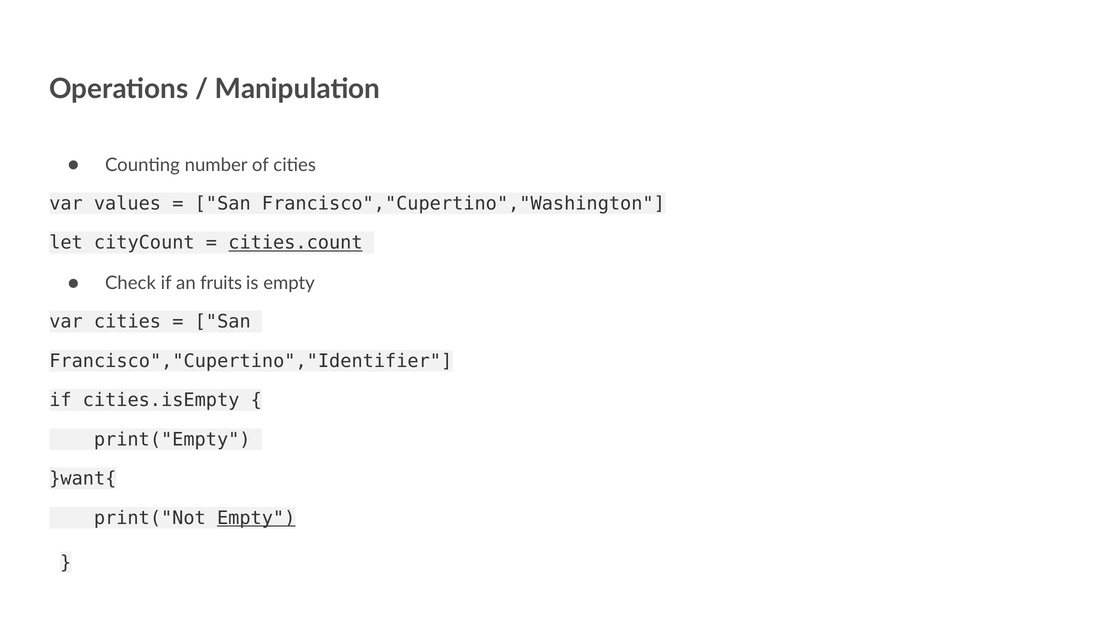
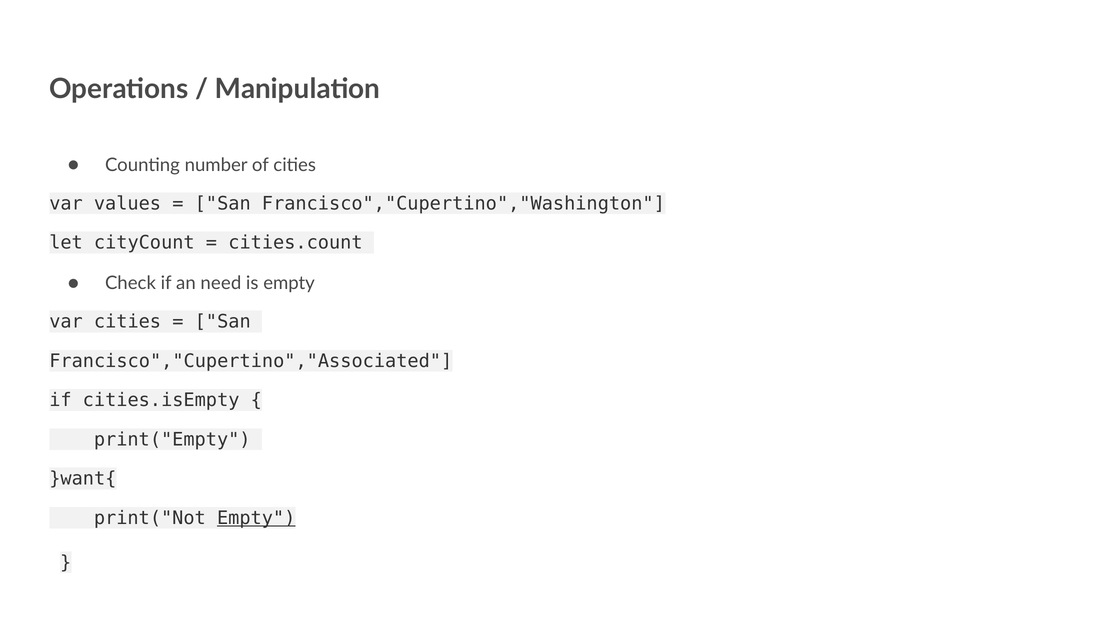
cities.count underline: present -> none (295, 243)
fruits: fruits -> need (221, 283)
Francisco","Cupertino","Identifier: Francisco","Cupertino","Identifier -> Francisco","Cupertino","Associated (251, 361)
